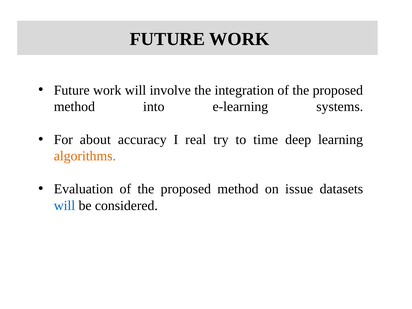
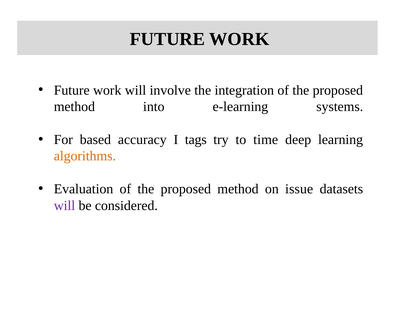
about: about -> based (95, 140)
real: real -> tags (196, 140)
will colour: blue -> purple (64, 206)
